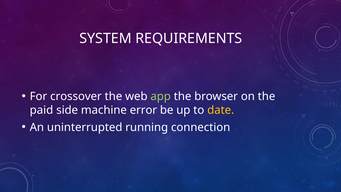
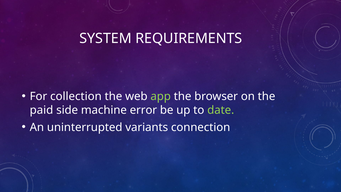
crossover: crossover -> collection (76, 96)
date colour: yellow -> light green (221, 110)
running: running -> variants (147, 127)
